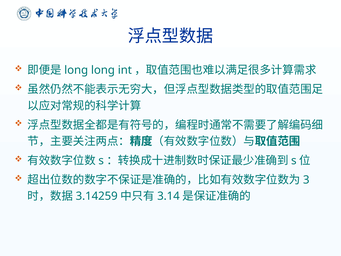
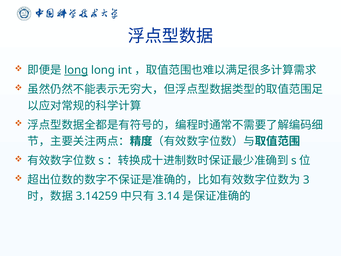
long underline: none -> present (76, 70)
